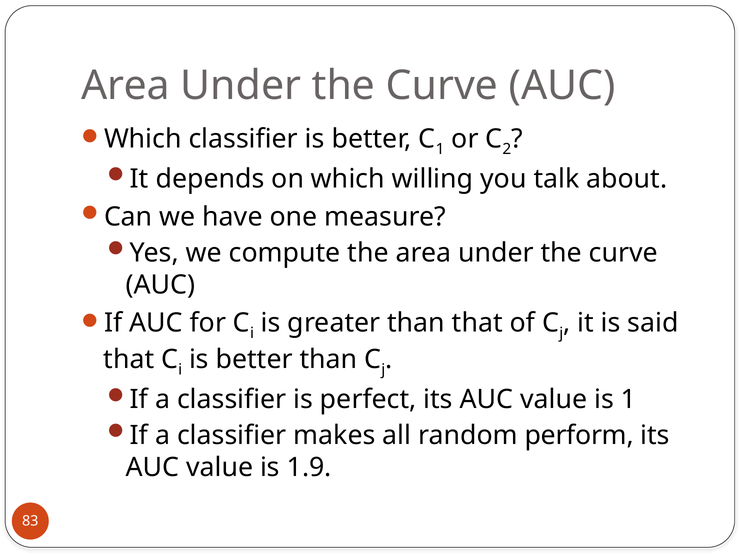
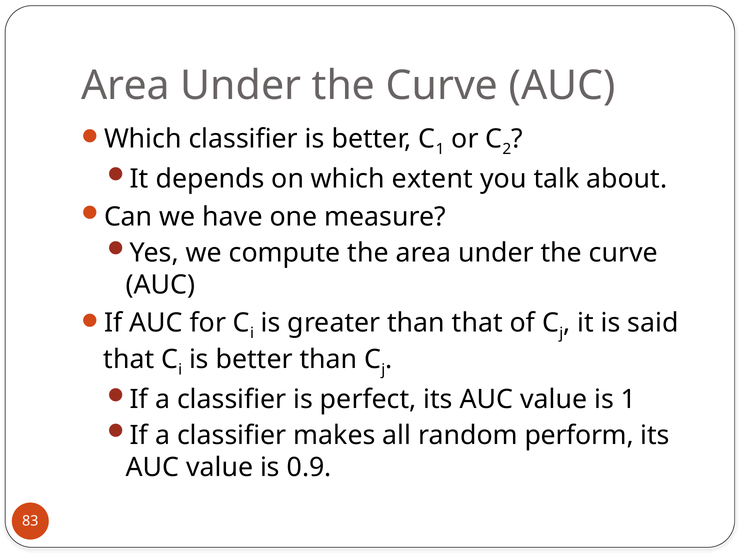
willing: willing -> extent (432, 179)
1.9: 1.9 -> 0.9 (309, 467)
